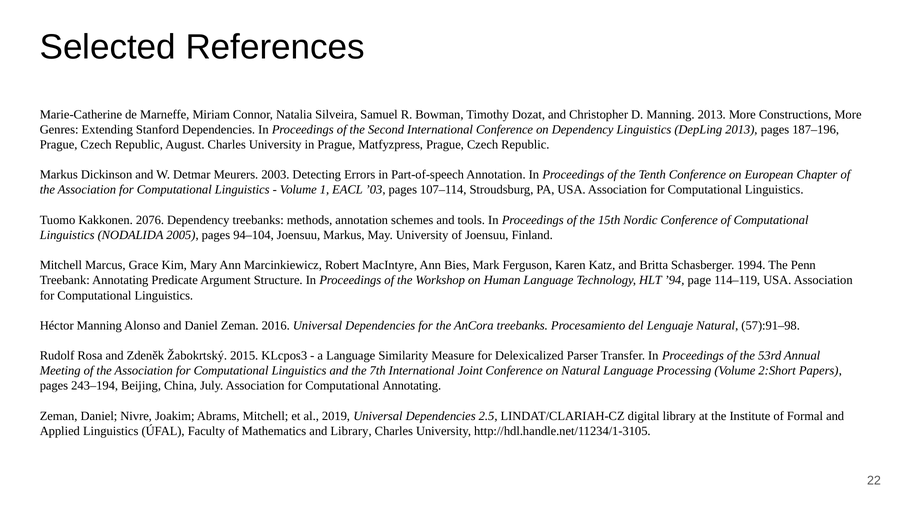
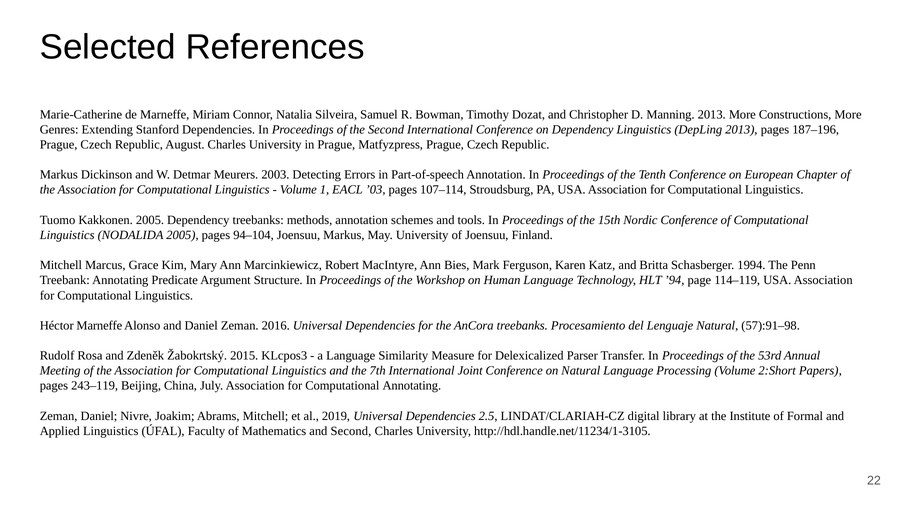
Kakkonen 2076: 2076 -> 2005 (150, 220)
Héctor Manning: Manning -> Marneffe (99, 325)
243–194: 243–194 -> 243–119 (95, 385)
and Library: Library -> Second (351, 431)
